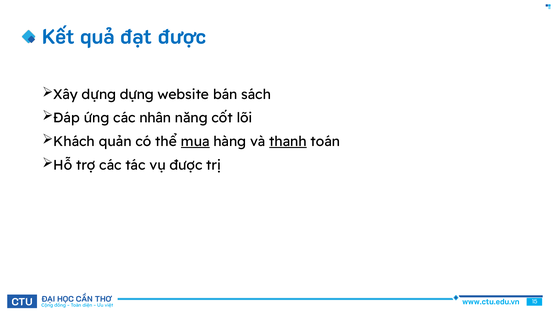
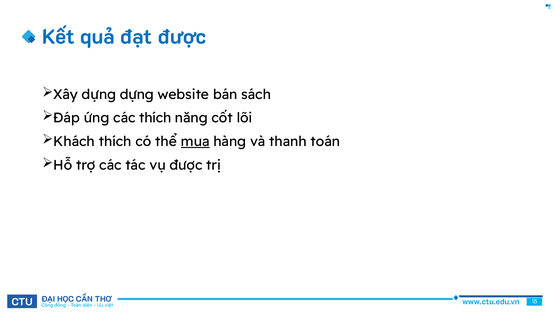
các nhân: nhân -> thích (155, 118)
Khách quản: quản -> thích (115, 142)
thanh underline: present -> none (288, 142)
